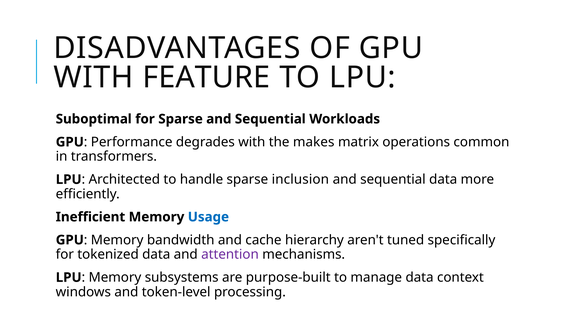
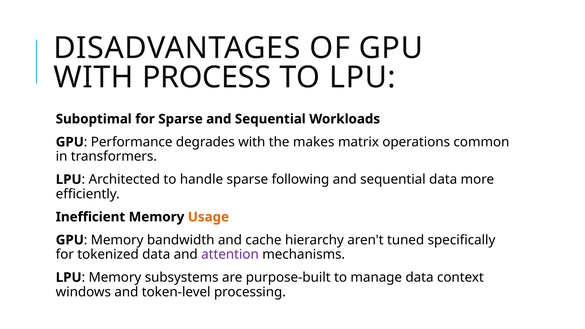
FEATURE: FEATURE -> PROCESS (207, 77)
inclusion: inclusion -> following (300, 180)
Usage colour: blue -> orange (208, 217)
